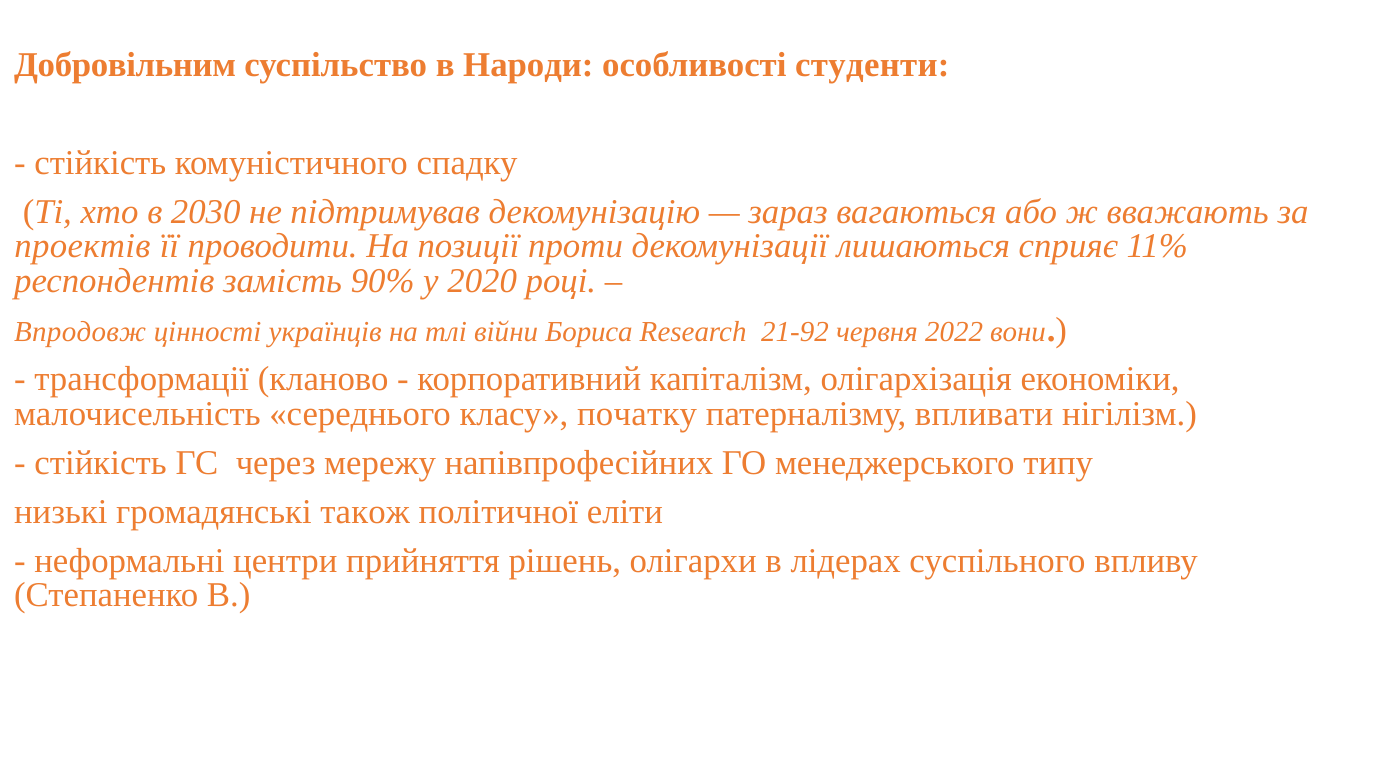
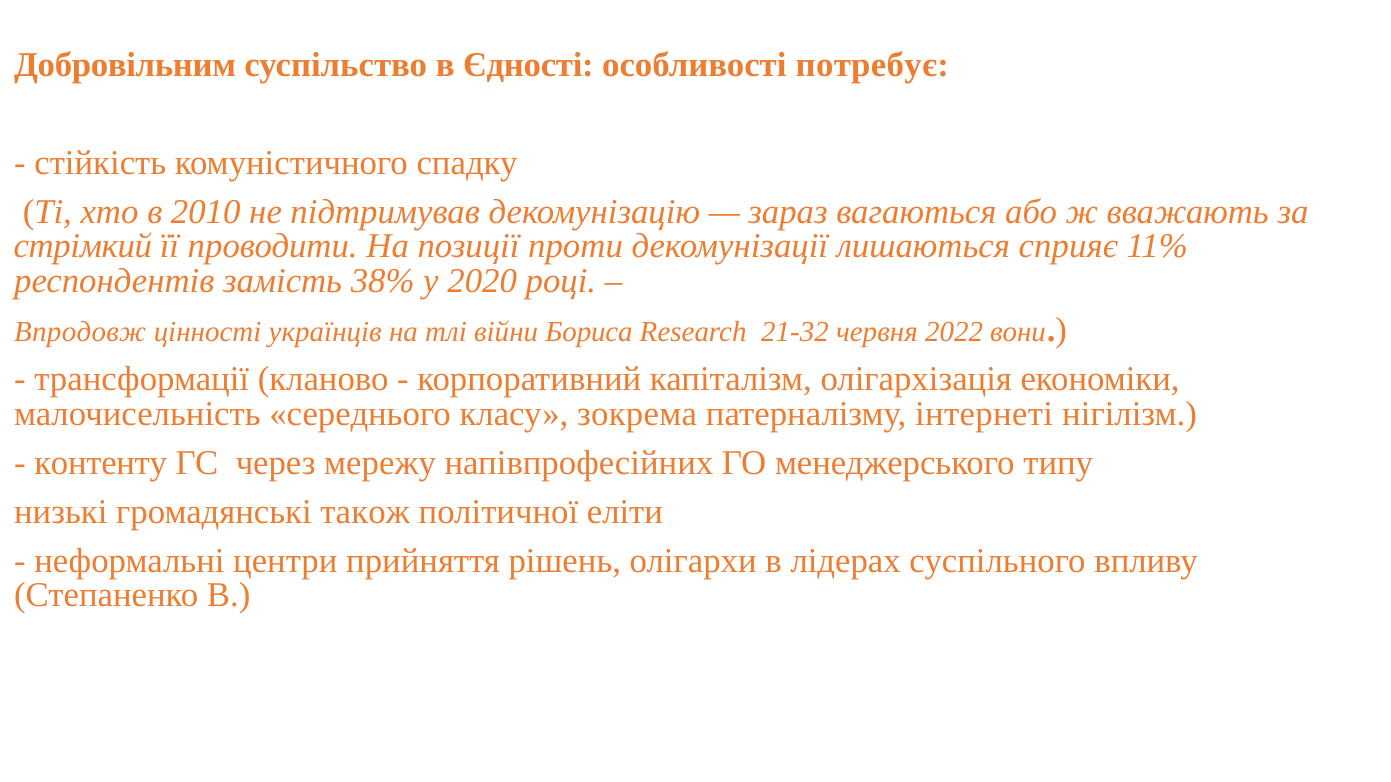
Народи: Народи -> Єдності (529, 65)
студенти: студенти -> потребує (872, 65)
2030: 2030 -> 2010 (206, 212)
проектів: проектів -> стрімкий (83, 247)
90%: 90% -> 38% (383, 281)
21-92: 21-92 -> 21-32 (795, 332)
початку: початку -> зокрема (637, 414)
впливати: впливати -> інтернеті (984, 414)
стійкість: стійкість -> контенту (101, 463)
